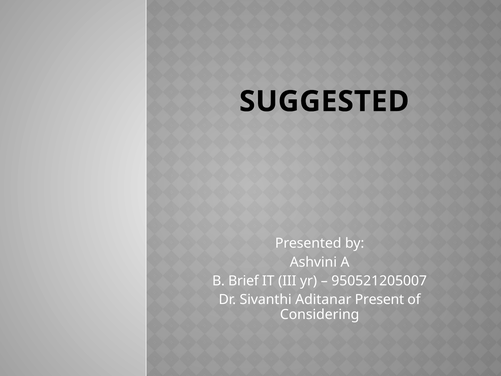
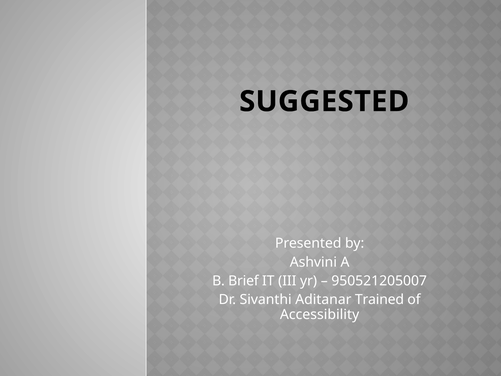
Present: Present -> Trained (379, 299)
Considering: Considering -> Accessibility (320, 314)
